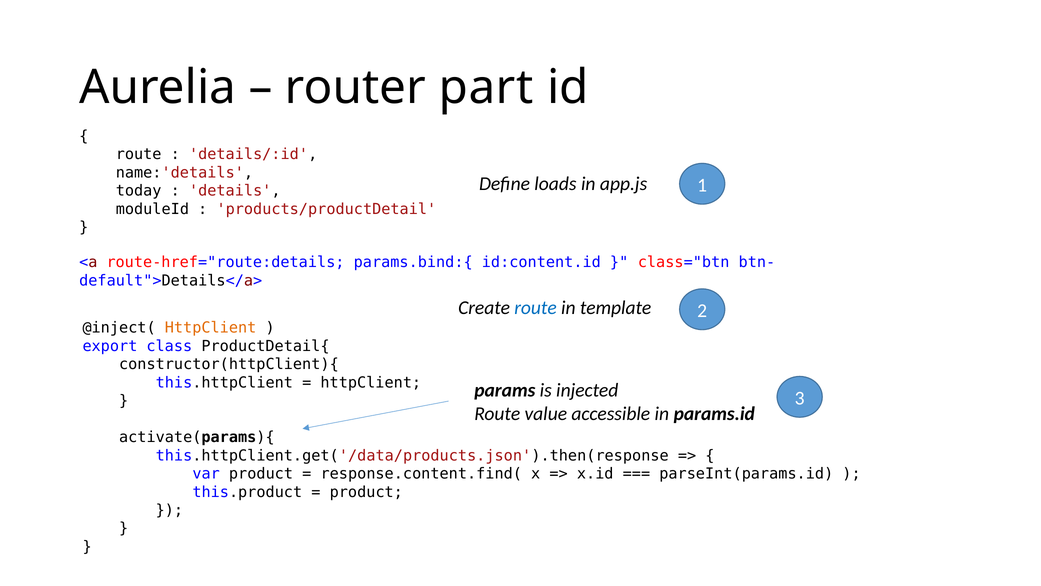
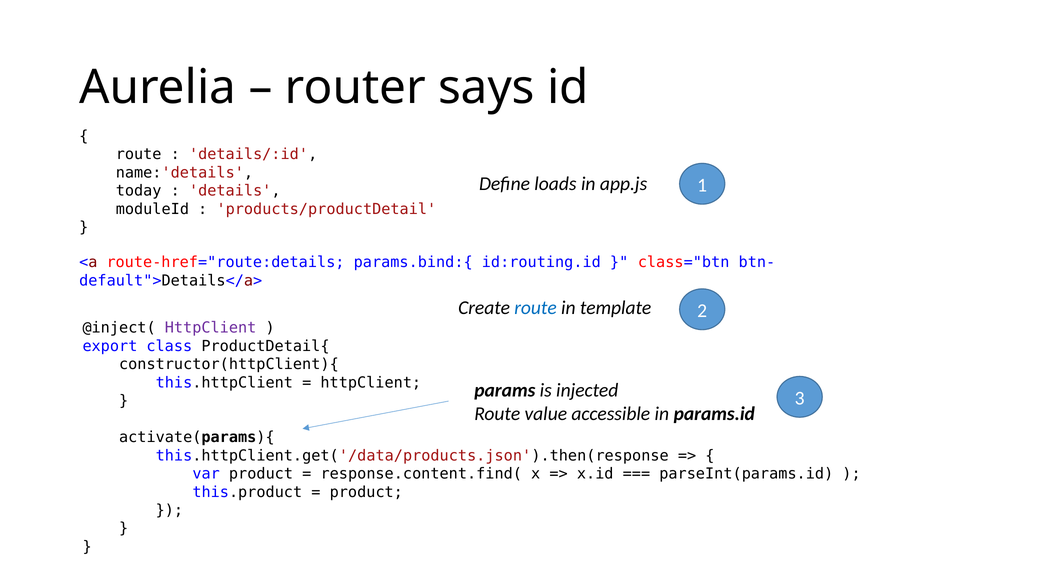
part: part -> says (486, 87)
id:content.id: id:content.id -> id:routing.id (541, 262)
HttpClient colour: orange -> purple (211, 328)
